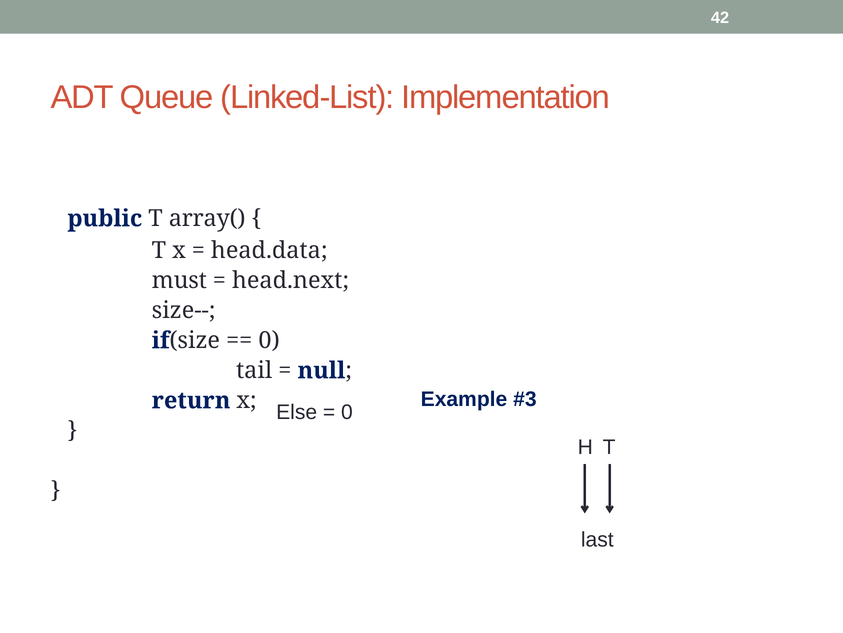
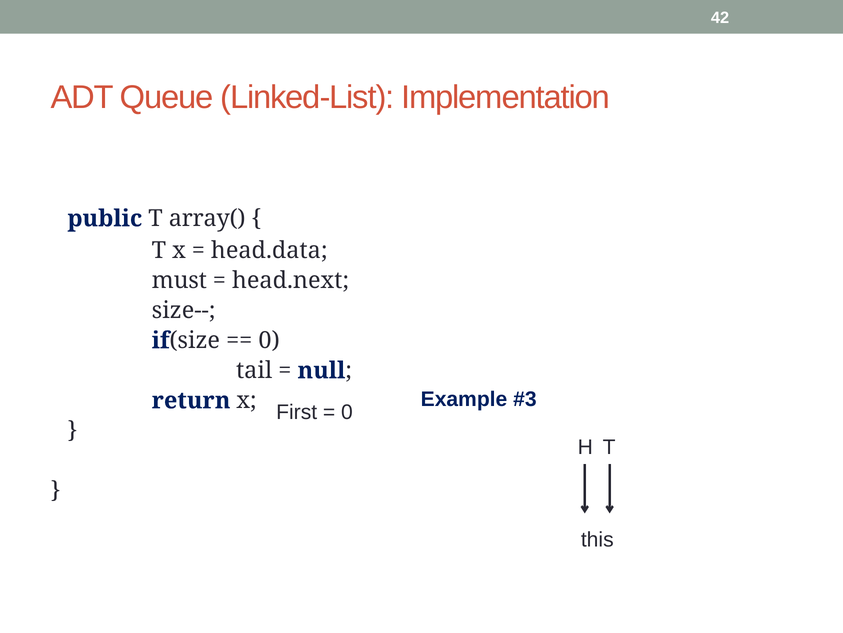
Else: Else -> First (297, 412)
last: last -> this (597, 539)
